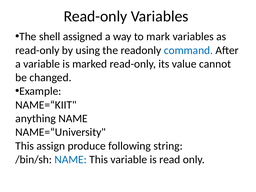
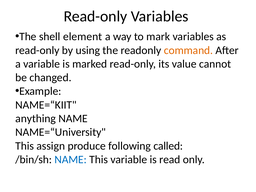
assigned: assigned -> element (83, 37)
command colour: blue -> orange (188, 50)
string: string -> called (168, 146)
